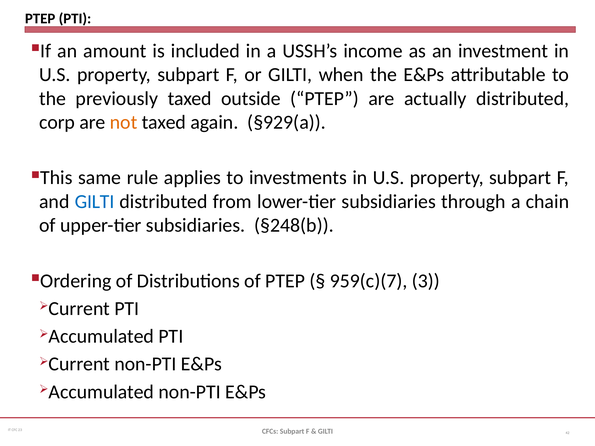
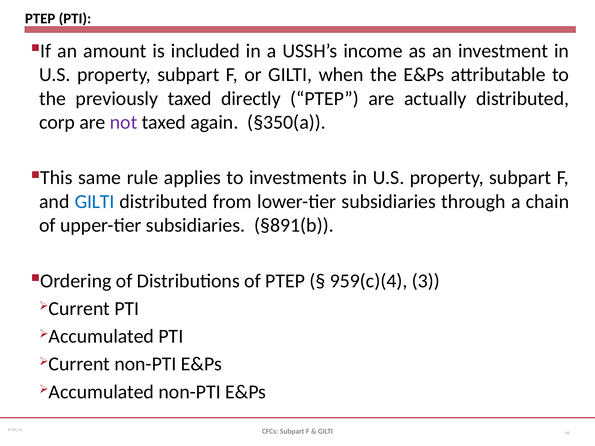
outside: outside -> directly (251, 99)
not colour: orange -> purple (124, 122)
§929(a: §929(a -> §350(a (287, 122)
§248(b: §248(b -> §891(b (294, 225)
959(c)(7: 959(c)(7 -> 959(c)(4 (369, 281)
